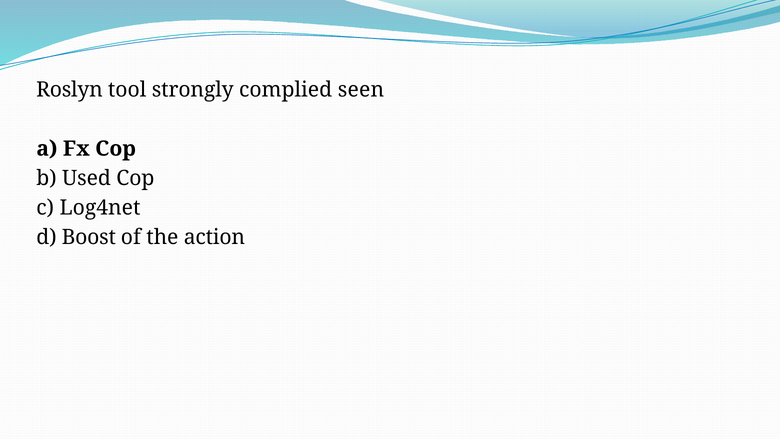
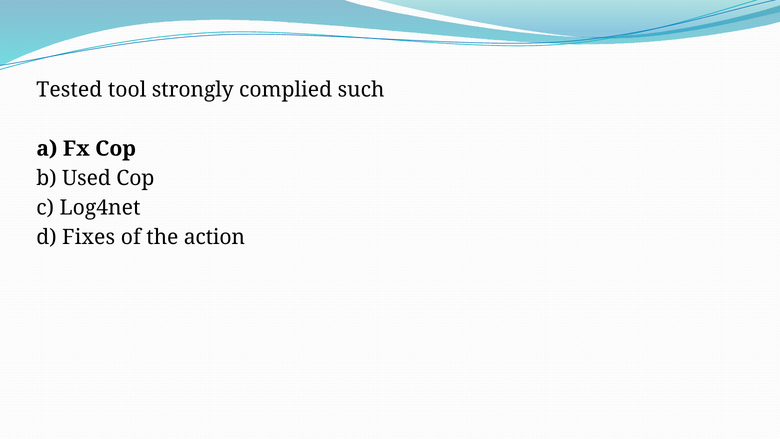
Roslyn: Roslyn -> Tested (69, 89)
seen: seen -> such (361, 89)
Boost: Boost -> Fixes (89, 237)
